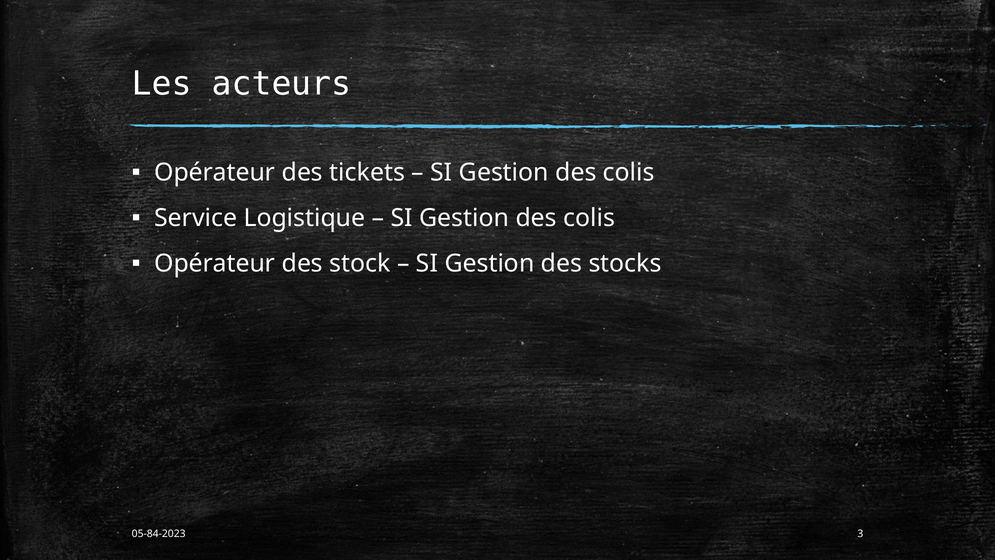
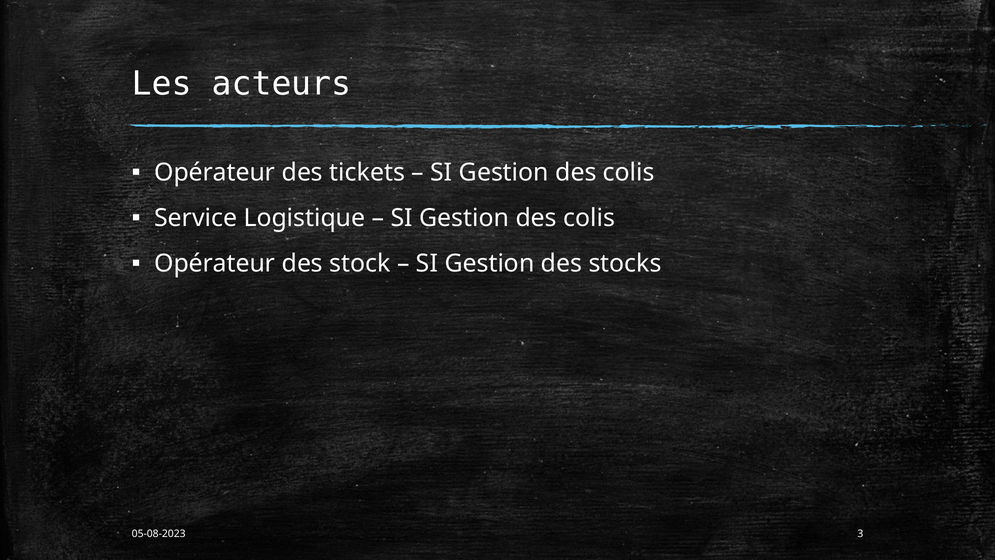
05-84-2023: 05-84-2023 -> 05-08-2023 (159, 534)
